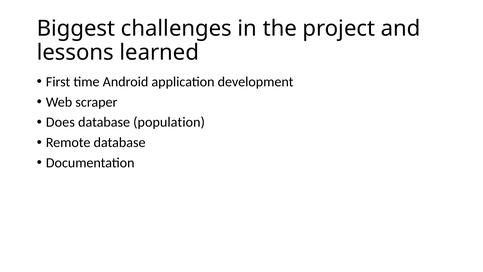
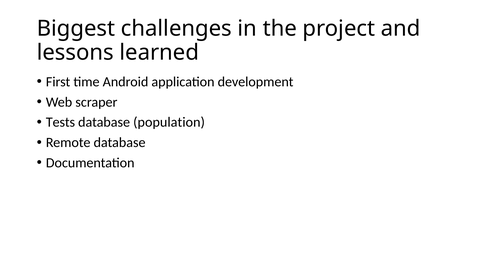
Does: Does -> Tests (60, 122)
